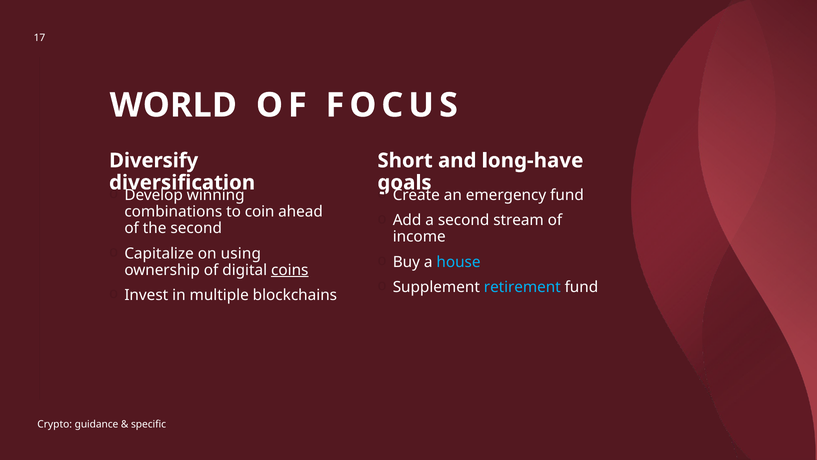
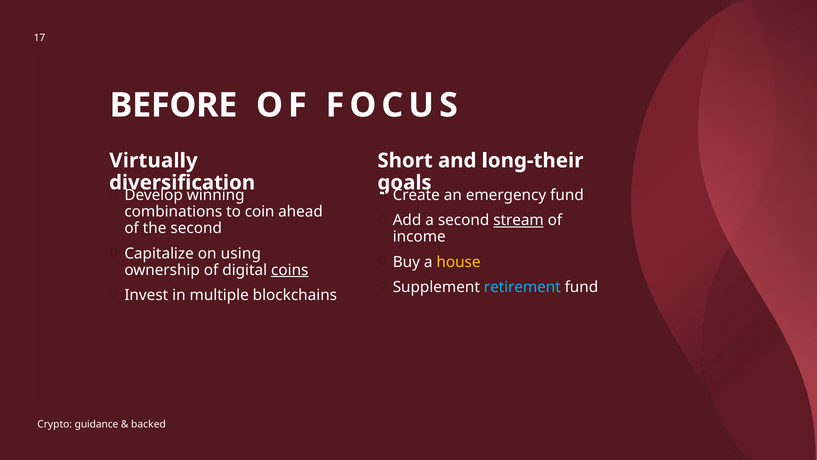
WORLD: WORLD -> BEFORE (173, 105)
Diversify: Diversify -> Virtually (153, 160)
long-have: long-have -> long-their (533, 160)
stream underline: none -> present (519, 220)
house colour: light blue -> yellow (459, 262)
specific: specific -> backed (148, 424)
